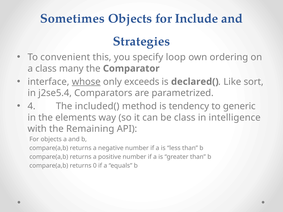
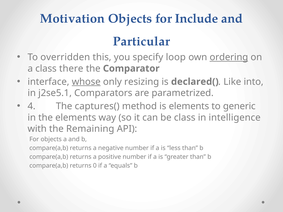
Sometimes: Sometimes -> Motivation (72, 19)
Strategies: Strategies -> Particular (141, 41)
convenient: convenient -> overridden (65, 57)
ordering underline: none -> present (229, 57)
many: many -> there (71, 69)
exceeds: exceeds -> resizing (142, 82)
sort: sort -> into (254, 82)
j2se5.4: j2se5.4 -> j2se5.1 (55, 93)
included(: included( -> captures( (97, 106)
is tendency: tendency -> elements (189, 106)
